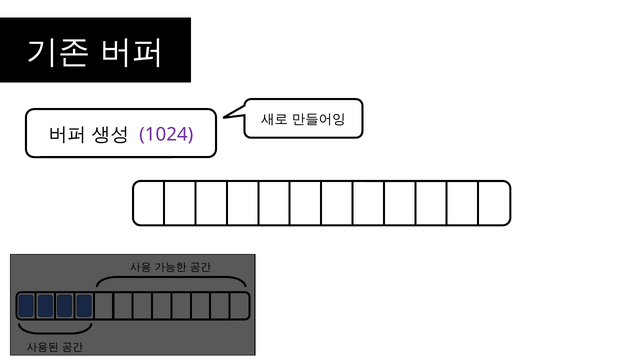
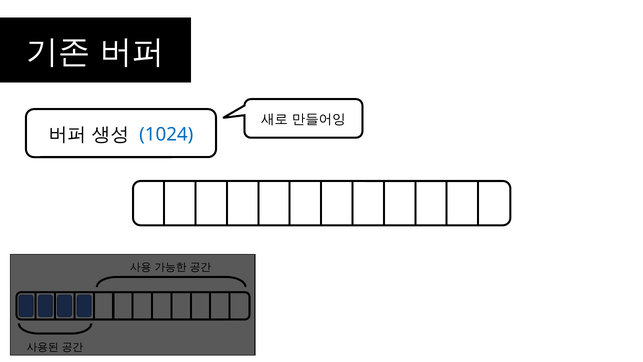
1024 colour: purple -> blue (166, 134)
